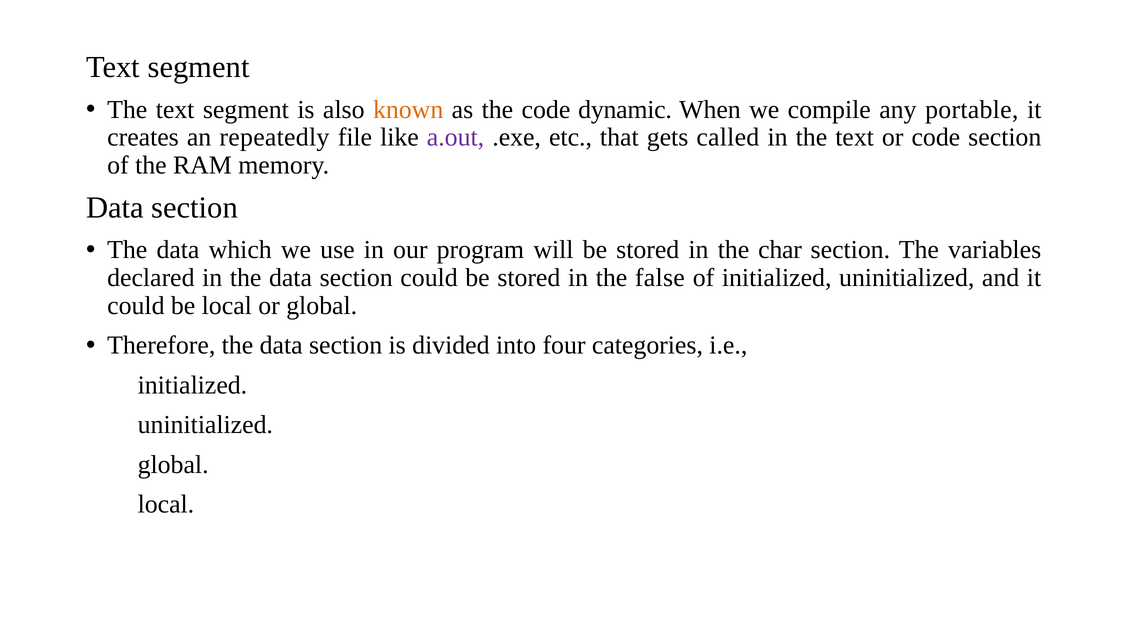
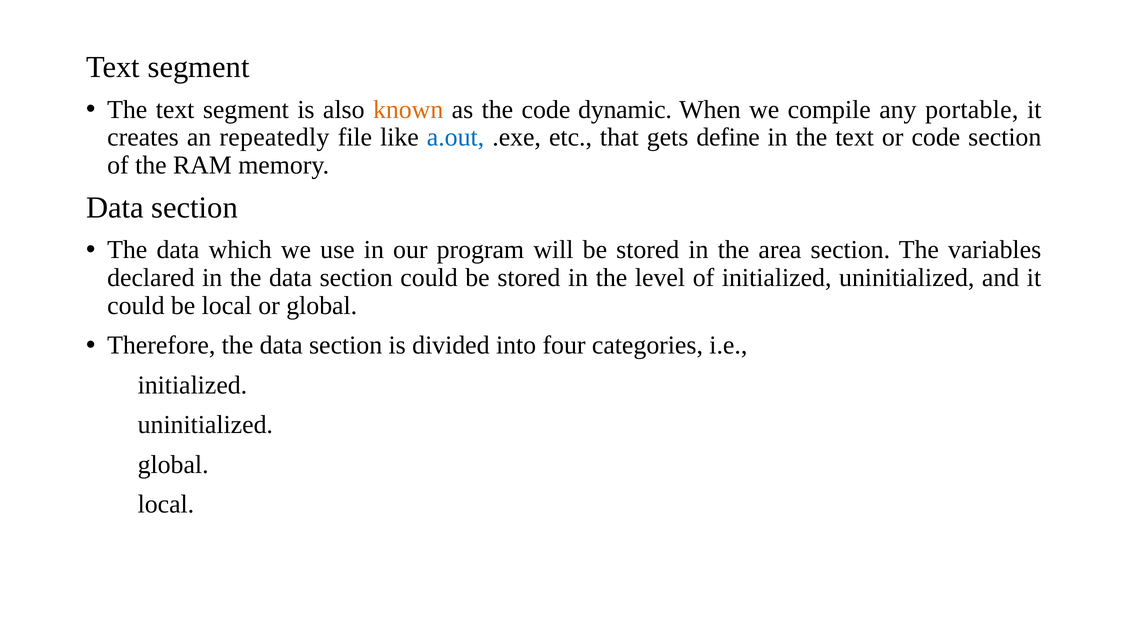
a.out colour: purple -> blue (456, 137)
called: called -> define (728, 137)
char: char -> area (780, 250)
false: false -> level (660, 278)
